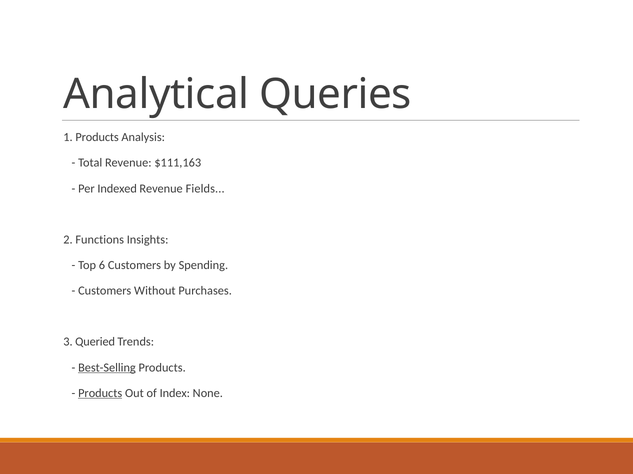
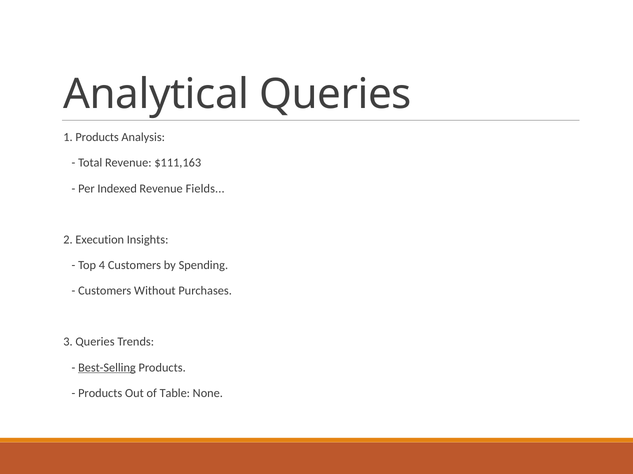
Functions: Functions -> Execution (100, 240)
6: 6 -> 4 (102, 266)
3 Queried: Queried -> Queries (95, 342)
Products underline: present -> none (100, 394)
Index: Index -> Table (175, 394)
